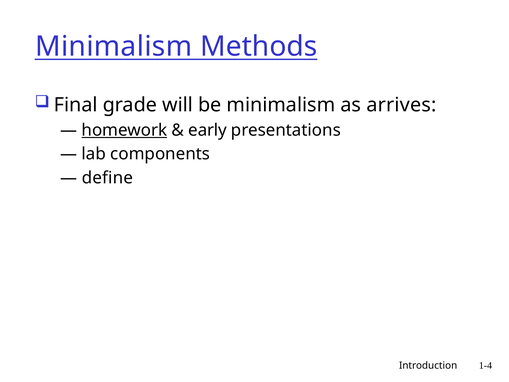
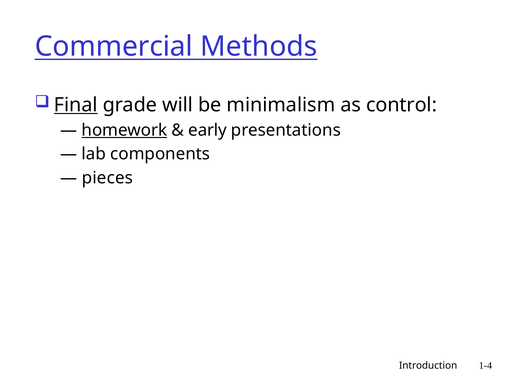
Minimalism: Minimalism -> Commercial (114, 46)
Final underline: none -> present (76, 105)
arrives: arrives -> control (402, 105)
define: define -> pieces (107, 178)
